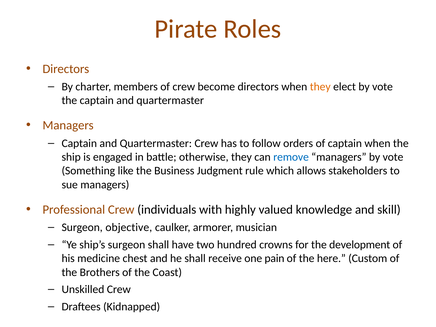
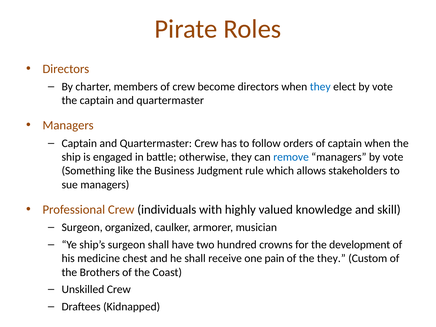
they colour: orange -> blue (320, 87)
objective: objective -> organized (129, 227)
the here: here -> they (331, 258)
